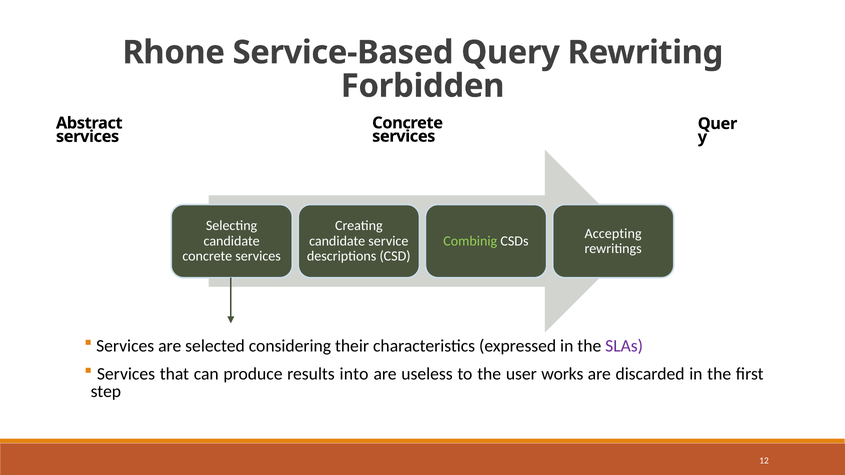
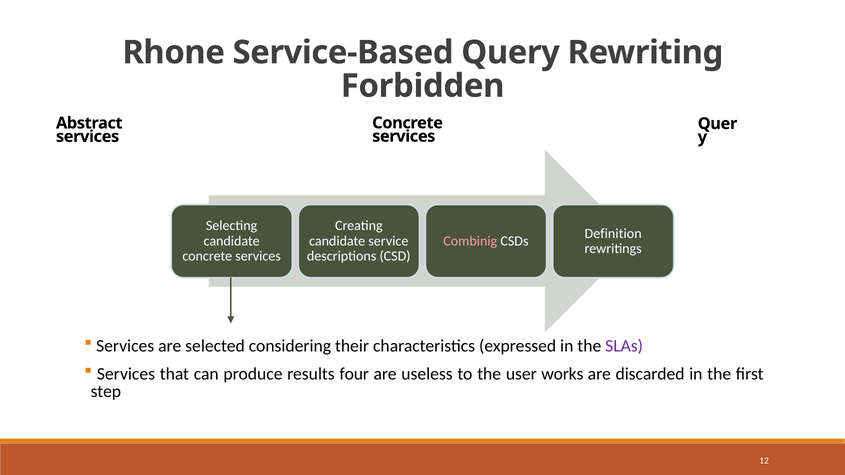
Accepting: Accepting -> Definition (613, 234)
Combinig colour: light green -> pink (470, 241)
into: into -> four (354, 374)
